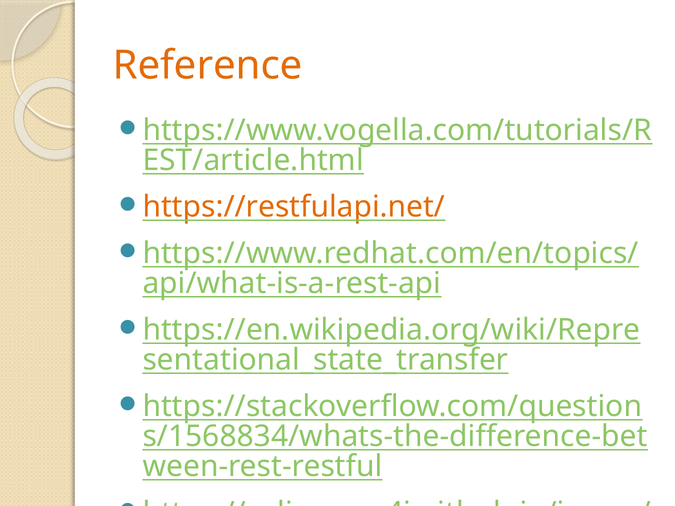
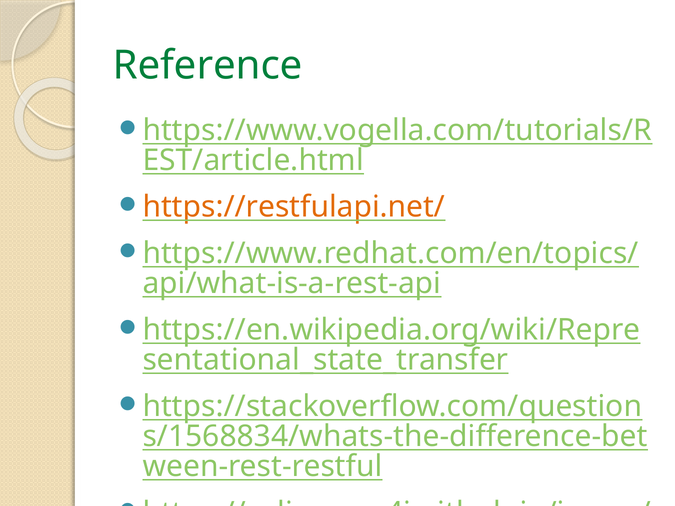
Reference colour: orange -> green (208, 65)
